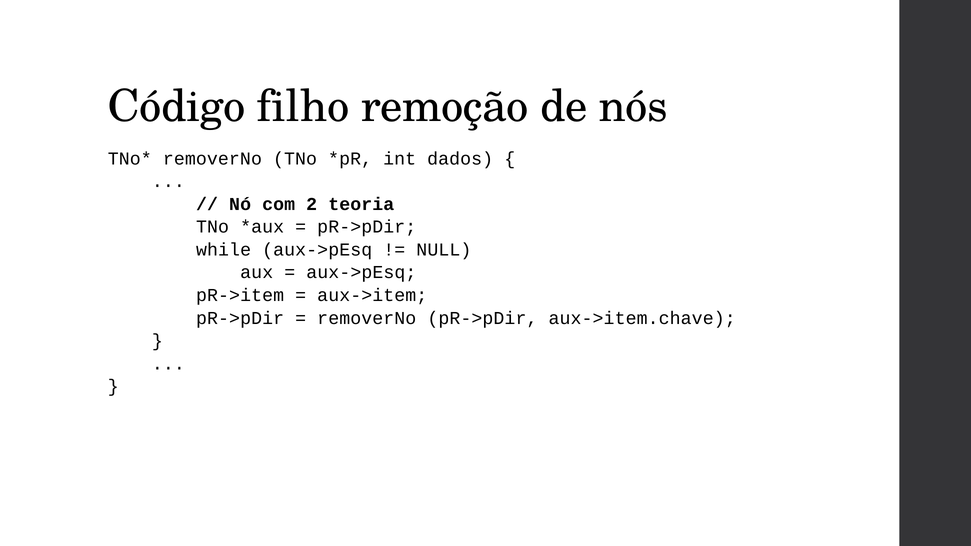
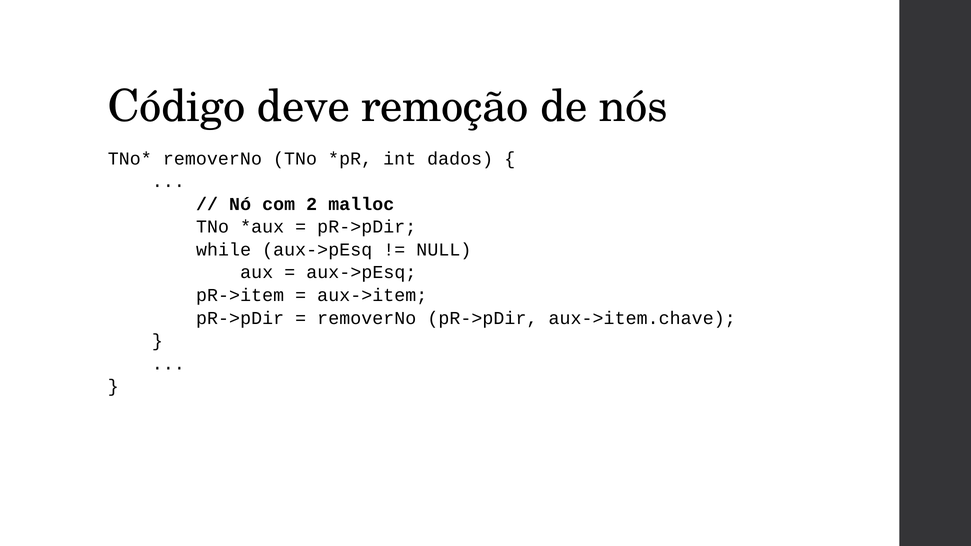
filho: filho -> deve (303, 107)
teoria: teoria -> malloc (361, 204)
